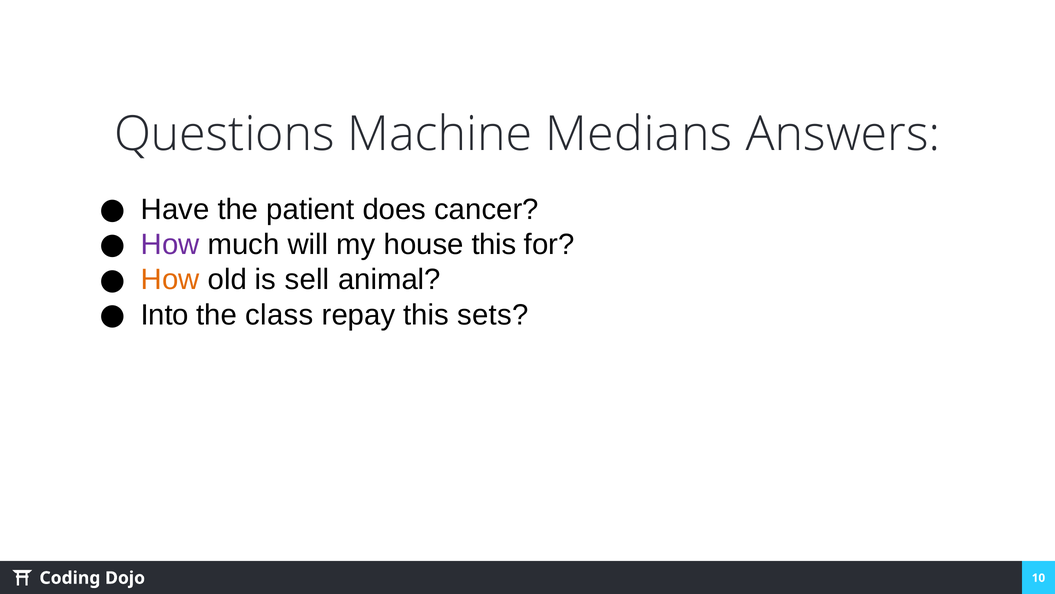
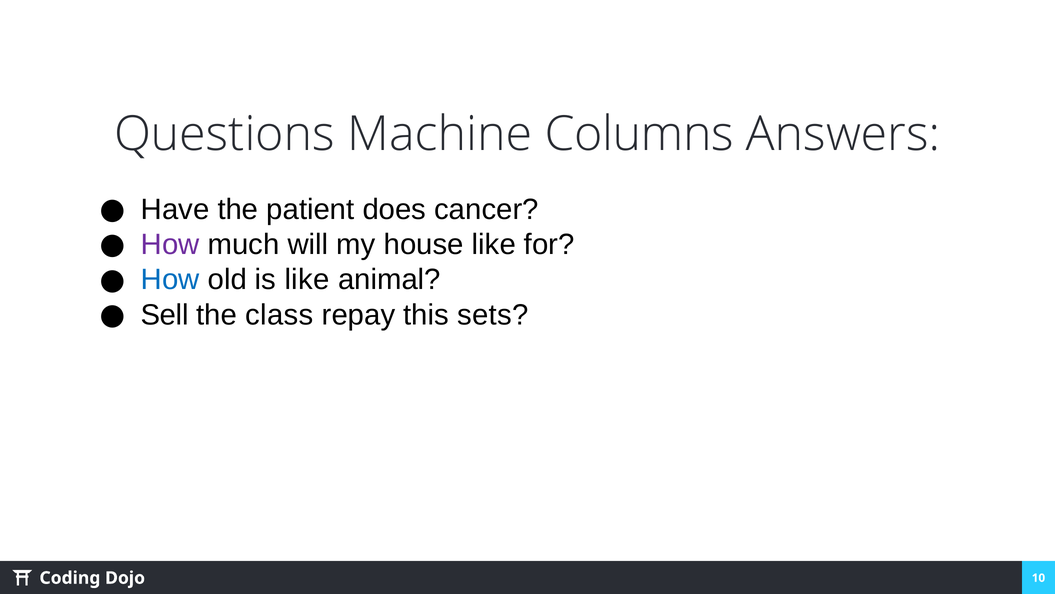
Medians: Medians -> Columns (639, 134)
house this: this -> like (494, 244)
How colour: orange -> blue (170, 280)
is sell: sell -> like (307, 280)
Into: Into -> Sell (165, 315)
